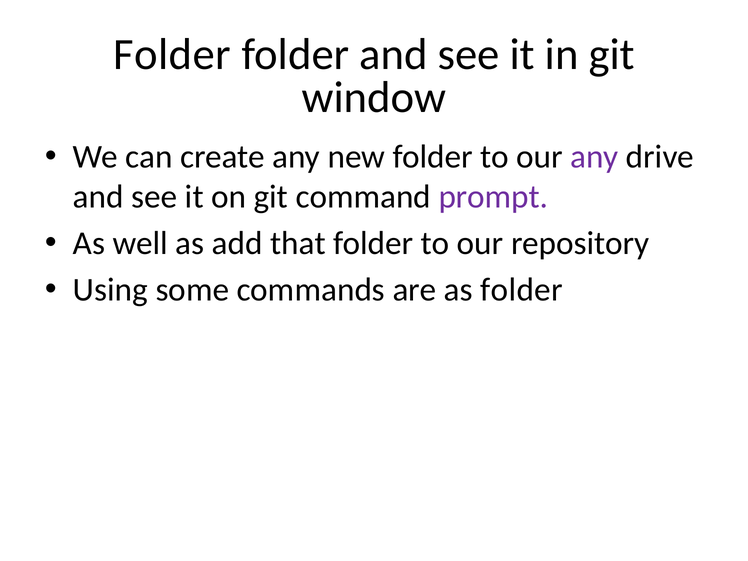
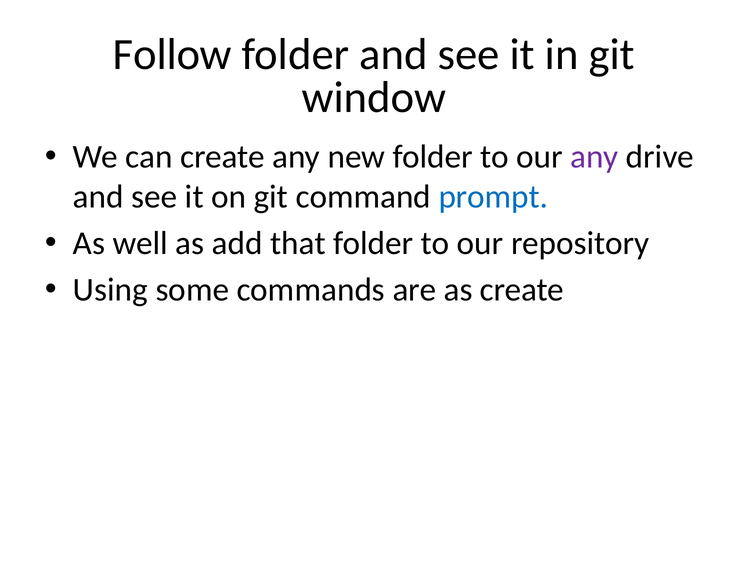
Folder: Folder -> Follow (172, 54)
prompt colour: purple -> blue (493, 197)
as folder: folder -> create (522, 290)
